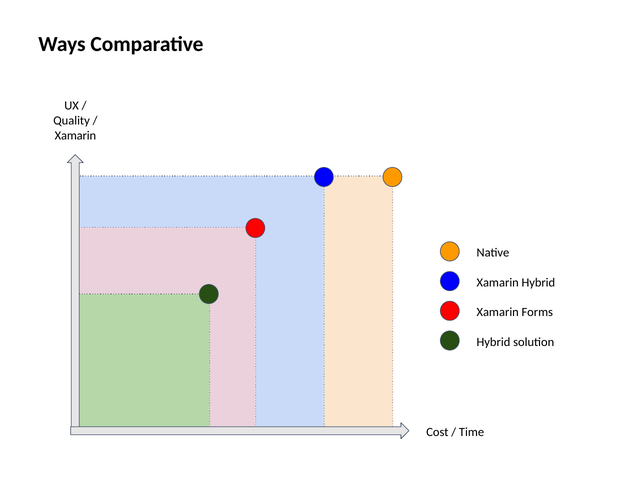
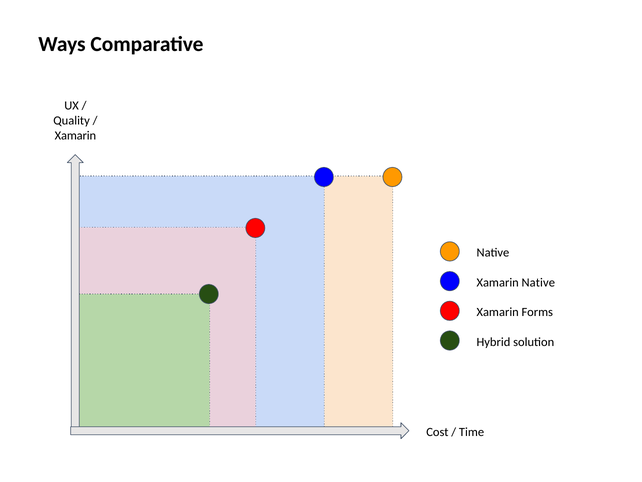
Xamarin Hybrid: Hybrid -> Native (538, 282)
